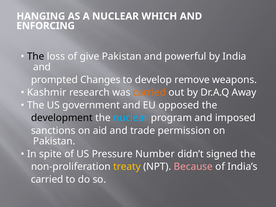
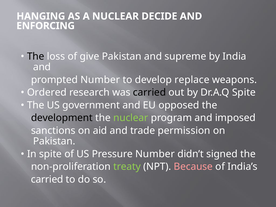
WHICH: WHICH -> DECIDE (159, 16)
powerful: powerful -> supreme (185, 56)
prompted Changes: Changes -> Number (100, 80)
remove: remove -> replace (192, 80)
Kashmir: Kashmir -> Ordered (47, 92)
carried colour: orange -> black (149, 92)
Dr.A.Q Away: Away -> Spite (244, 92)
nuclear colour: light blue -> light green (131, 118)
treaty colour: yellow -> light green (127, 167)
